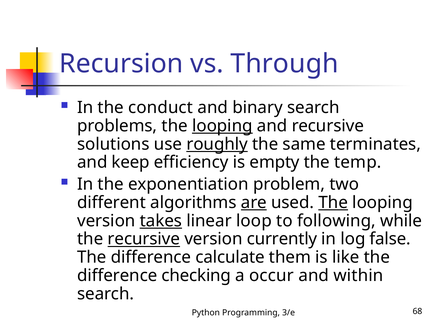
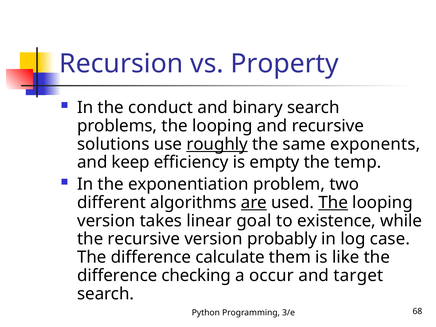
Through: Through -> Property (285, 64)
looping underline: present -> none (222, 126)
terminates: terminates -> exponents (375, 144)
takes underline: present -> none (161, 221)
loop: loop -> goal (254, 221)
following: following -> existence (336, 221)
recursive underline: present -> none (144, 239)
currently: currently -> probably (282, 239)
false: false -> case (390, 239)
within: within -> target (358, 276)
